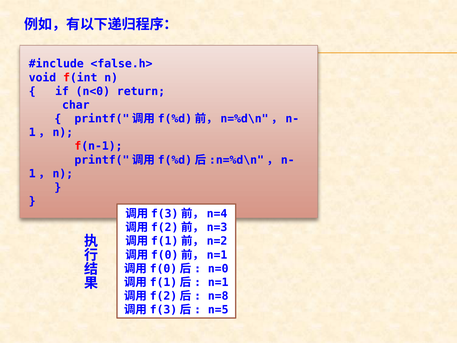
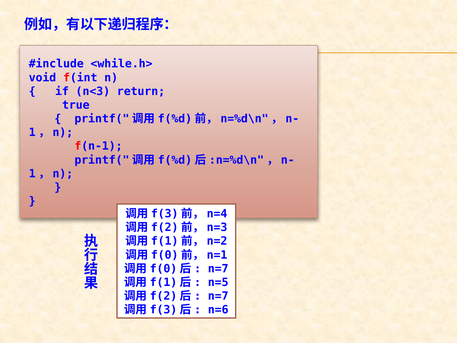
<false.h>: <false.h> -> <while.h> (122, 64)
n<0: n<0 -> n<3 (93, 91)
char: char -> true (76, 105)
n=0: n=0 -> n=7 (218, 268)
n=1: n=1 -> n=5 (218, 282)
n=8: n=8 -> n=7 (218, 296)
n=5: n=5 -> n=6 (218, 310)
